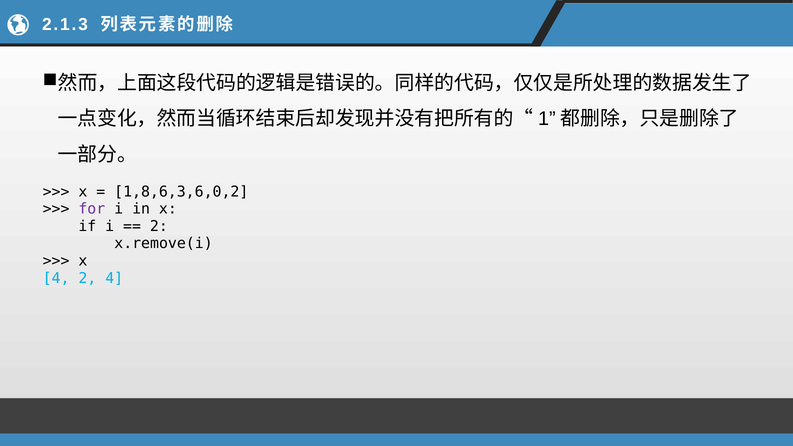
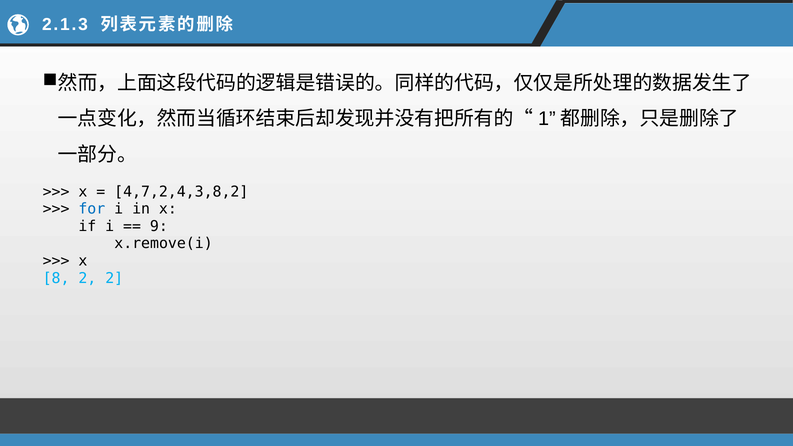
1,8,6,3,6,0,2: 1,8,6,3,6,0,2 -> 4,7,2,4,3,8,2 (181, 192)
for colour: purple -> blue (92, 209)
2: 2 -> 9 (159, 226)
4: 4 -> 8 (56, 278)
2 4: 4 -> 2 (114, 278)
